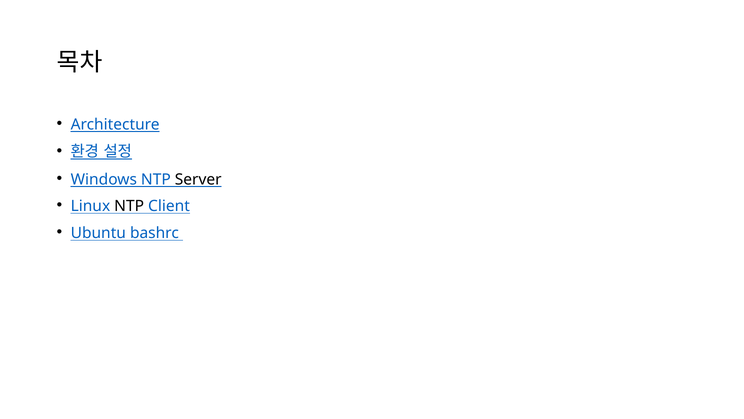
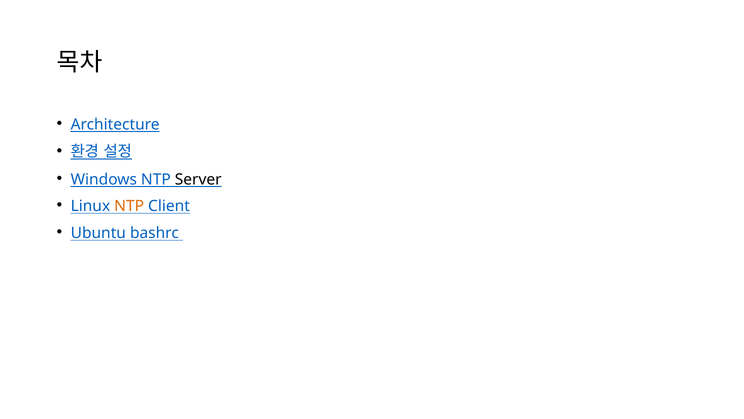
NTP colour: black -> orange (129, 206)
